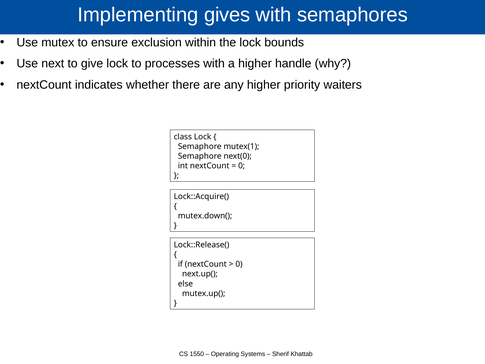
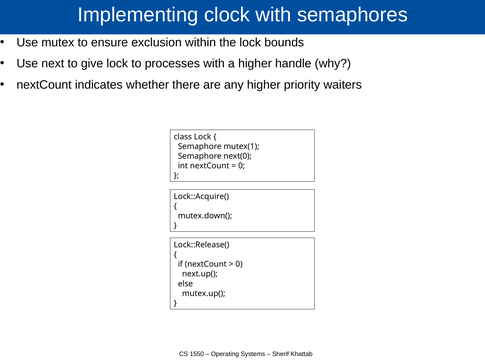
gives: gives -> clock (227, 15)
